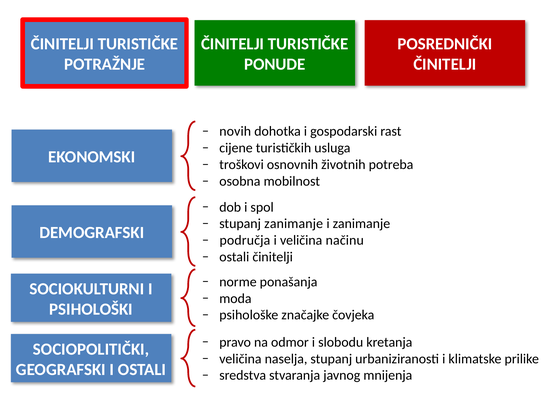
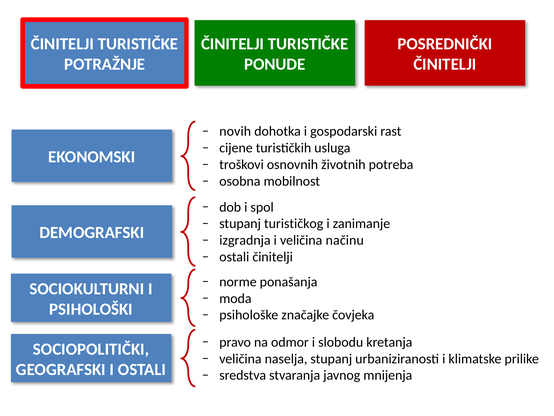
stupanj zanimanje: zanimanje -> turističkog (294, 223)
područja: područja -> izgradnja (245, 240)
